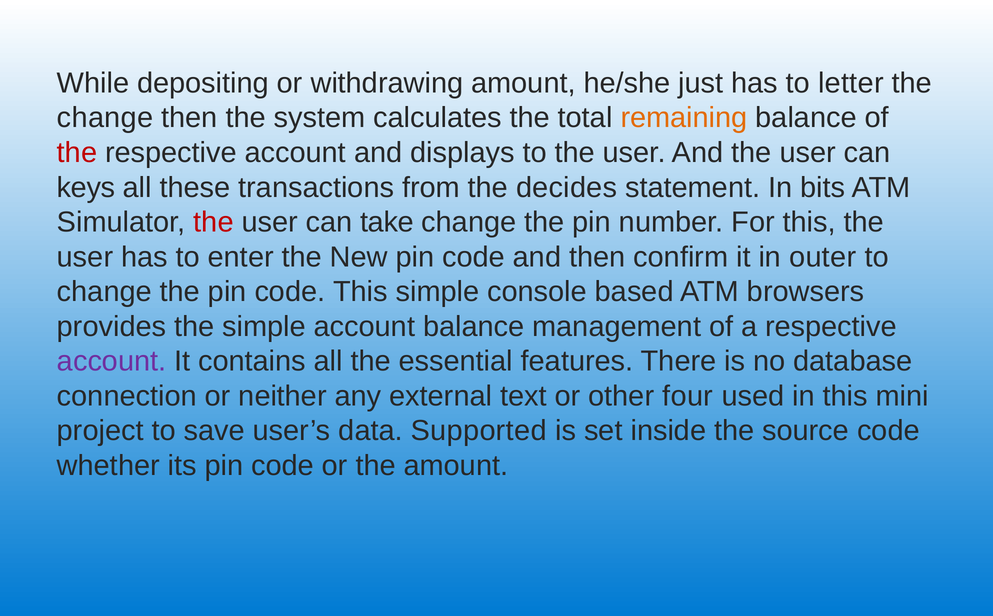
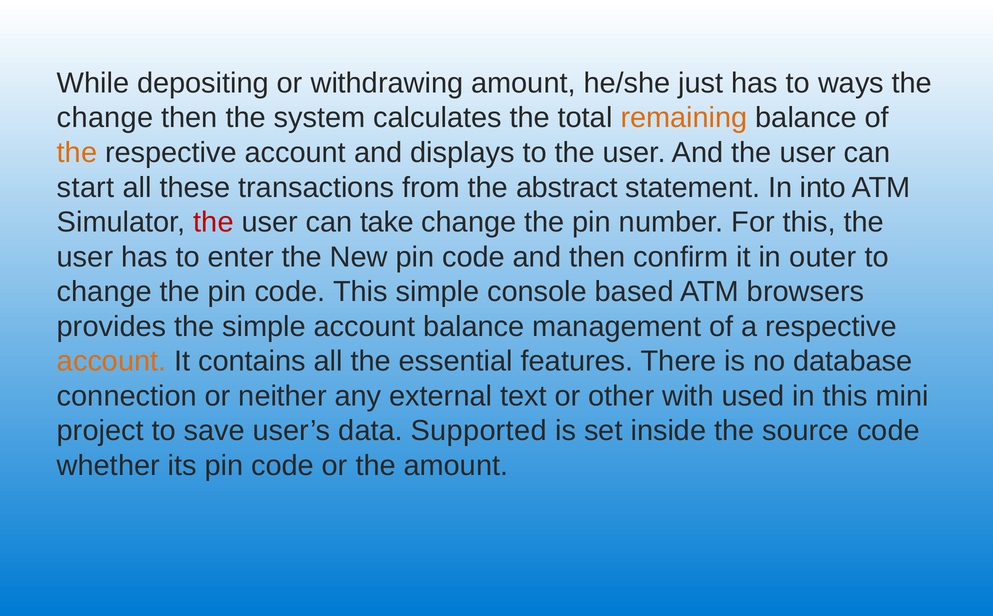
letter: letter -> ways (851, 83)
the colour: red -> orange (77, 153)
keys: keys -> start (86, 187)
decides: decides -> abstract (567, 187)
bits: bits -> into (823, 187)
account colour: purple -> orange (112, 361)
four: four -> with (688, 396)
